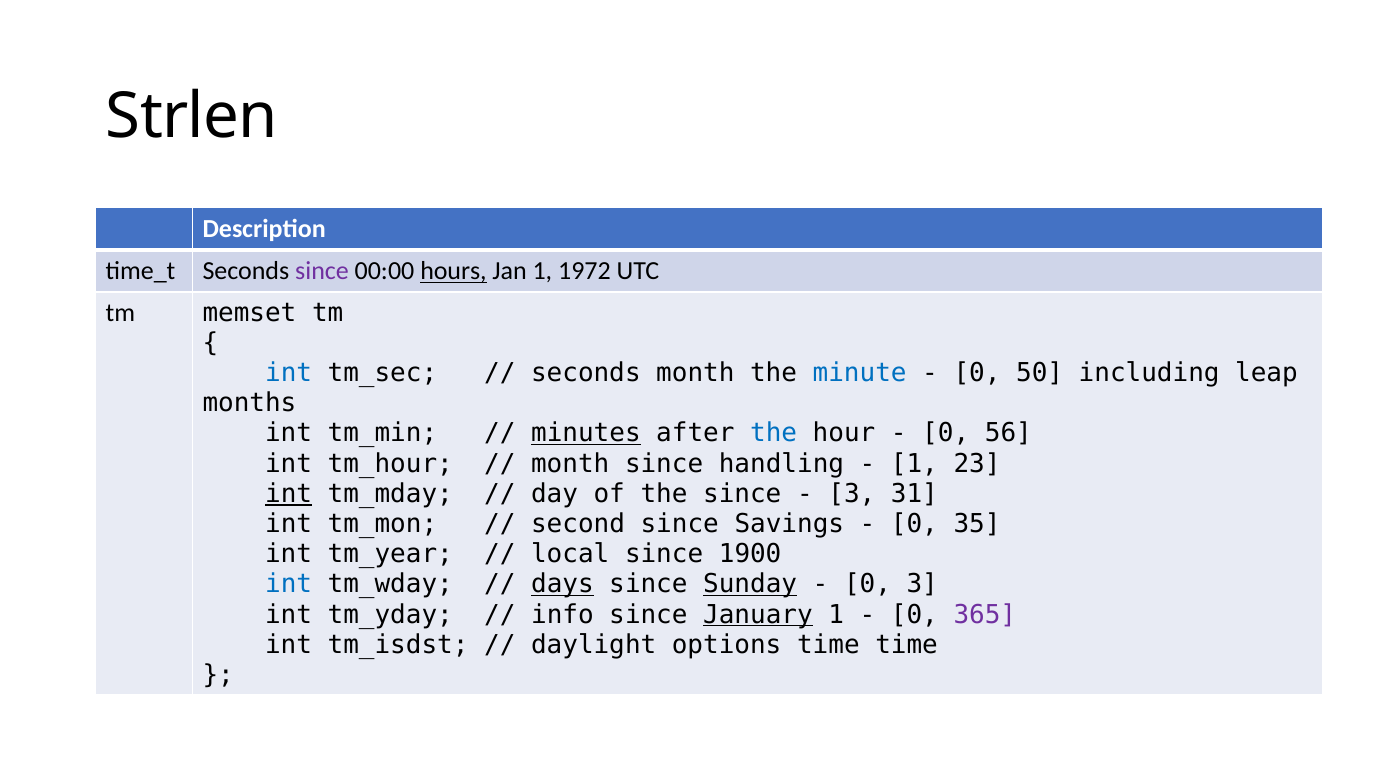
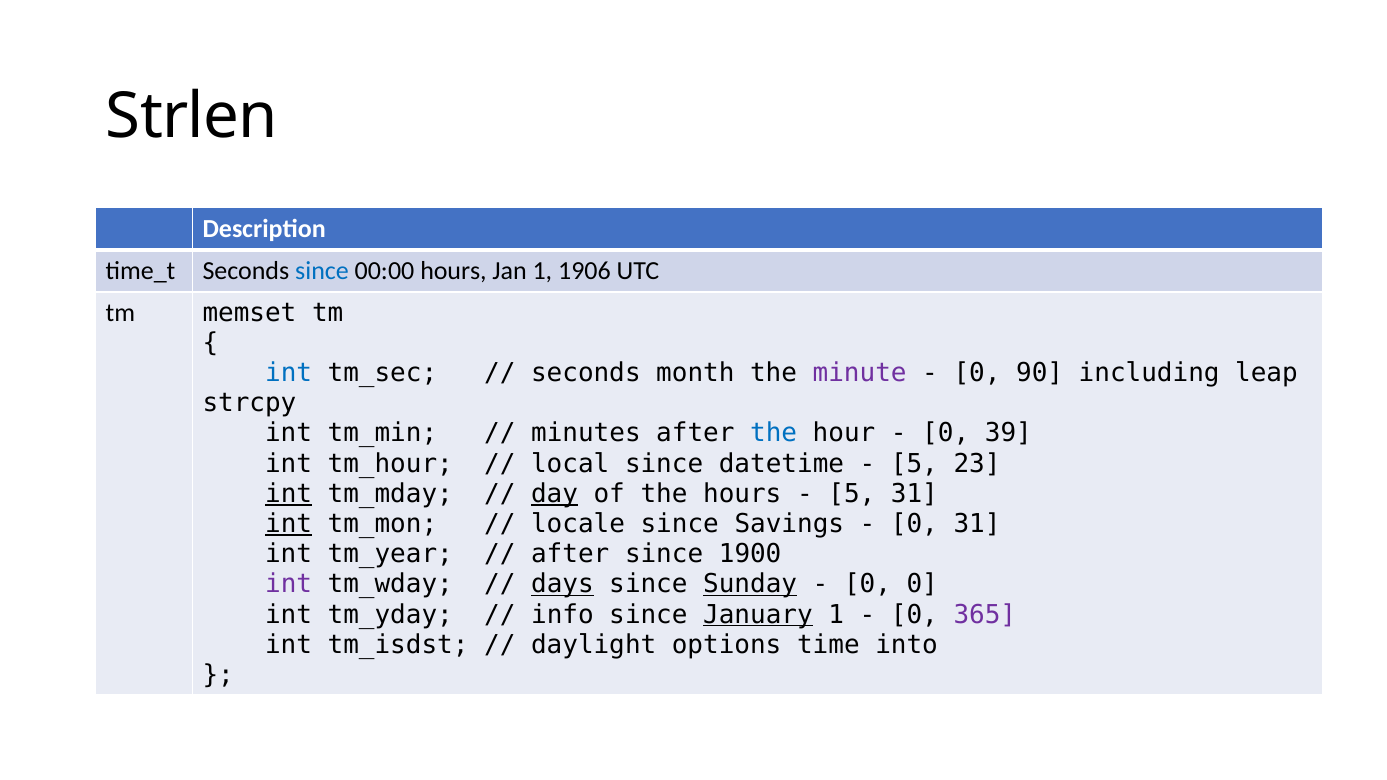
since colour: purple -> blue (322, 271)
hours underline: present -> none (453, 271)
1972: 1972 -> 1906 (584, 271)
minute colour: blue -> purple (860, 373)
50: 50 -> 90 (1040, 373)
months: months -> strcpy (249, 403)
minutes underline: present -> none (586, 433)
56: 56 -> 39 (1008, 433)
month: month -> local (570, 464)
handling: handling -> datetime (781, 464)
1: 1 -> 5 (914, 464)
day underline: none -> present (555, 494)
the since: since -> hours (742, 494)
3: 3 -> 5 (852, 494)
int underline: none -> present (289, 524)
second: second -> locale (578, 524)
0 35: 35 -> 31 (977, 524)
local: local -> after (570, 554)
int colour: blue -> purple (289, 584)
0 3: 3 -> 0 (922, 584)
time time: time -> into (907, 645)
